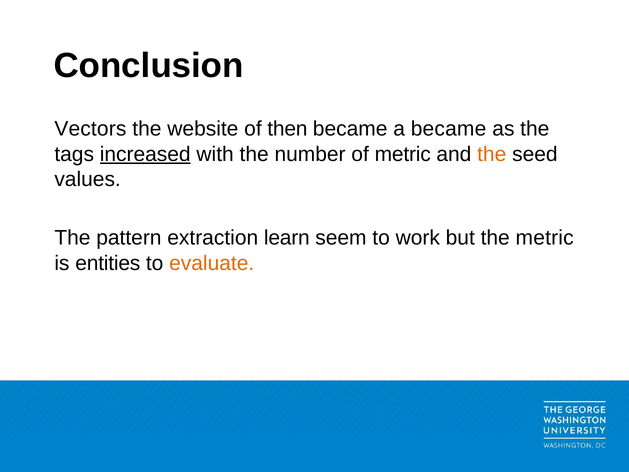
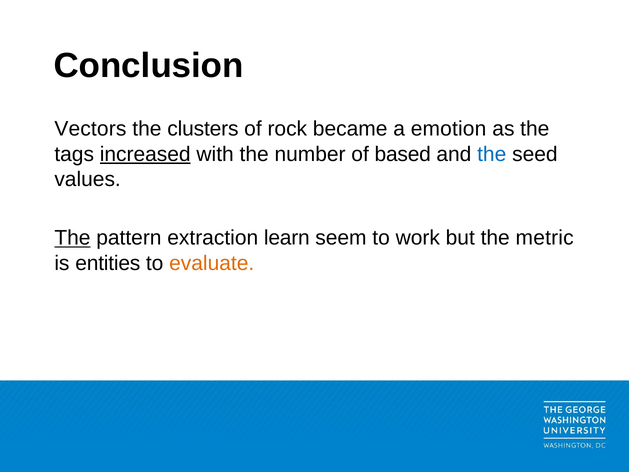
website: website -> clusters (203, 129)
then: then -> rock (287, 129)
a became: became -> emotion (449, 129)
of metric: metric -> based (403, 154)
the colour: orange -> blue (492, 154)
The underline: none -> present (72, 238)
